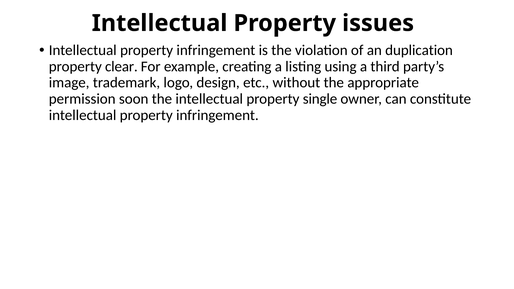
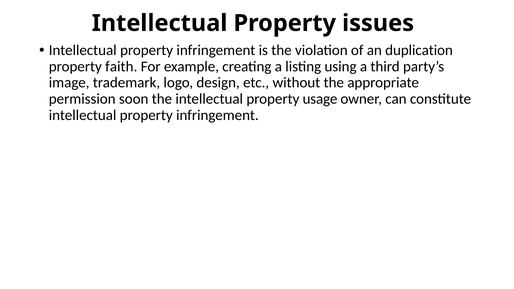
clear: clear -> faith (121, 67)
single: single -> usage (320, 99)
